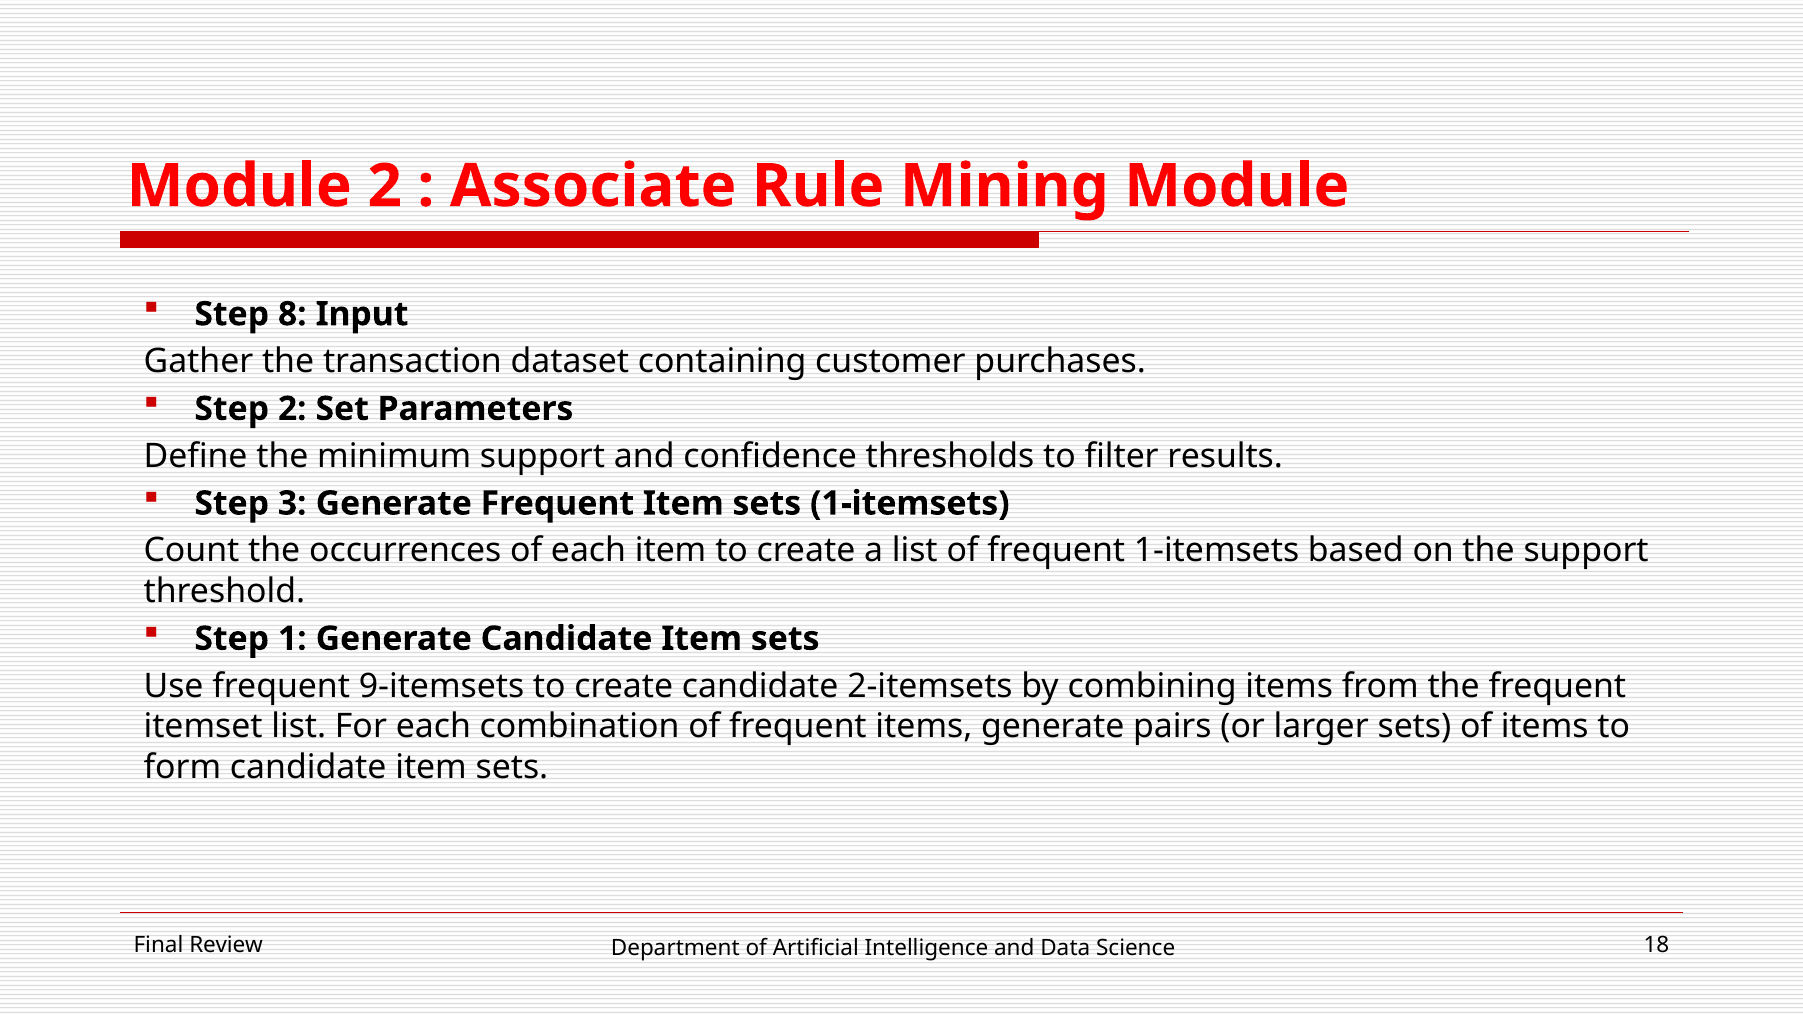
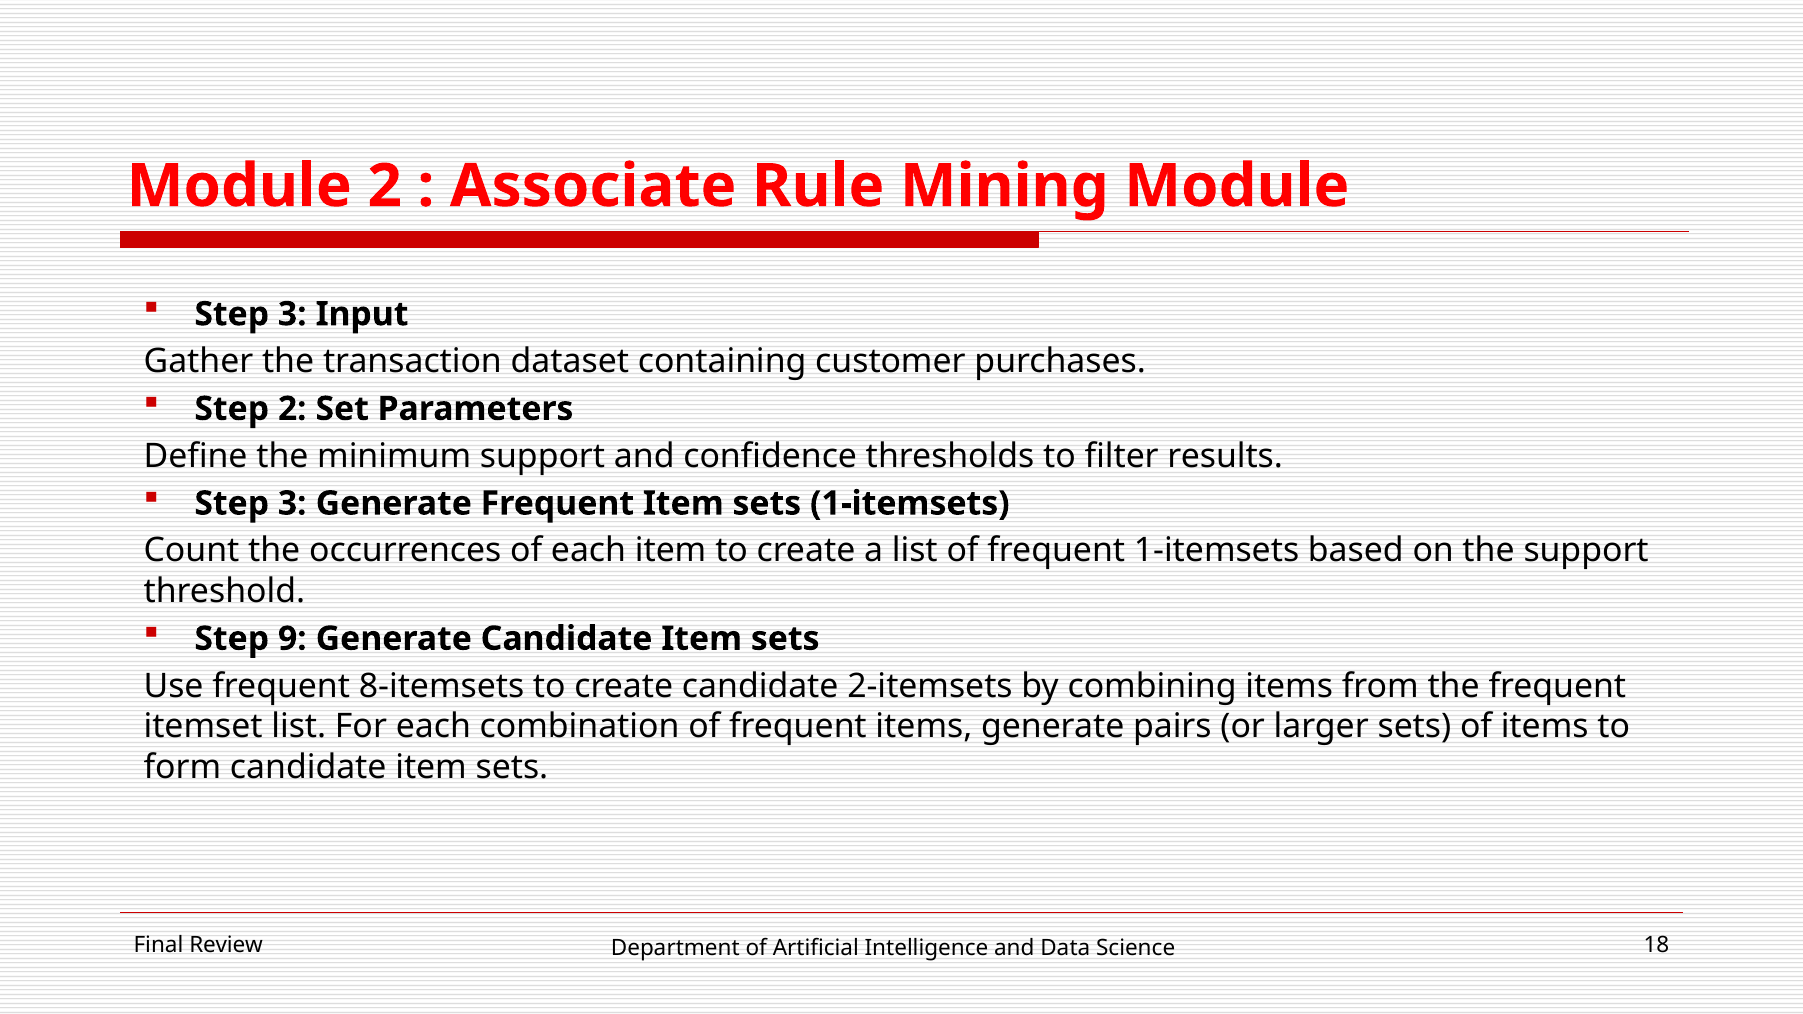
8: 8 -> 3 (292, 314)
1: 1 -> 9 (292, 639)
9-itemsets: 9-itemsets -> 8-itemsets (442, 686)
